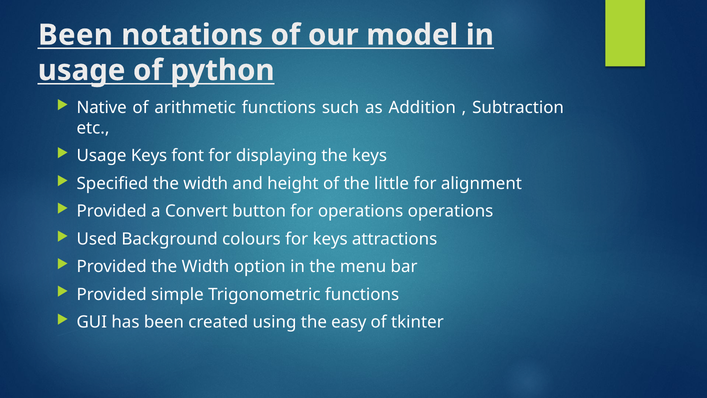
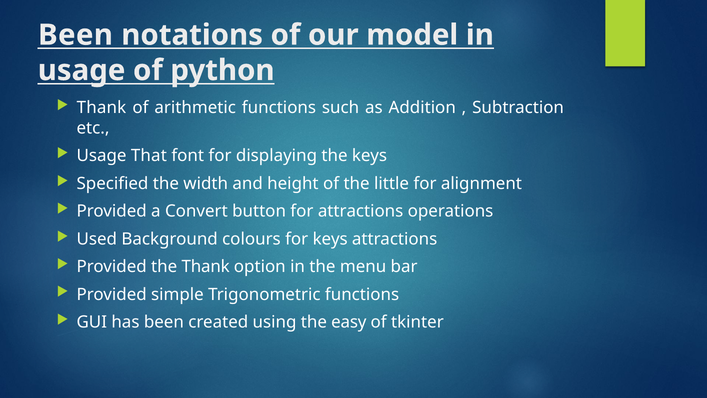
Native: Native -> Thank (101, 108)
Usage Keys: Keys -> That (149, 156)
for operations: operations -> attractions (361, 211)
Provided the Width: Width -> Thank (206, 267)
